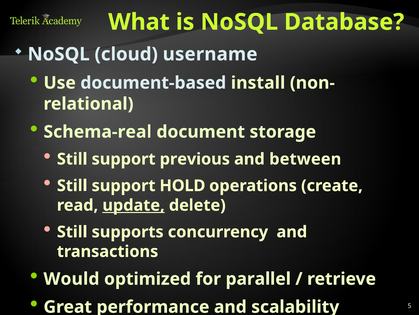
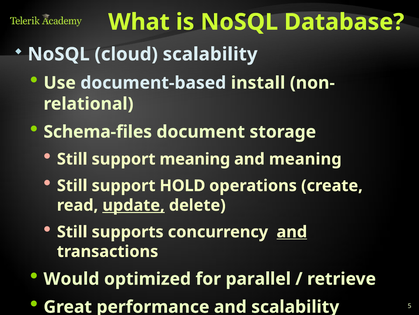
cloud username: username -> scalability (210, 54)
Schema-real: Schema-real -> Schema-files (98, 132)
support previous: previous -> meaning (195, 159)
and between: between -> meaning (305, 159)
and underline: none -> present (292, 231)
